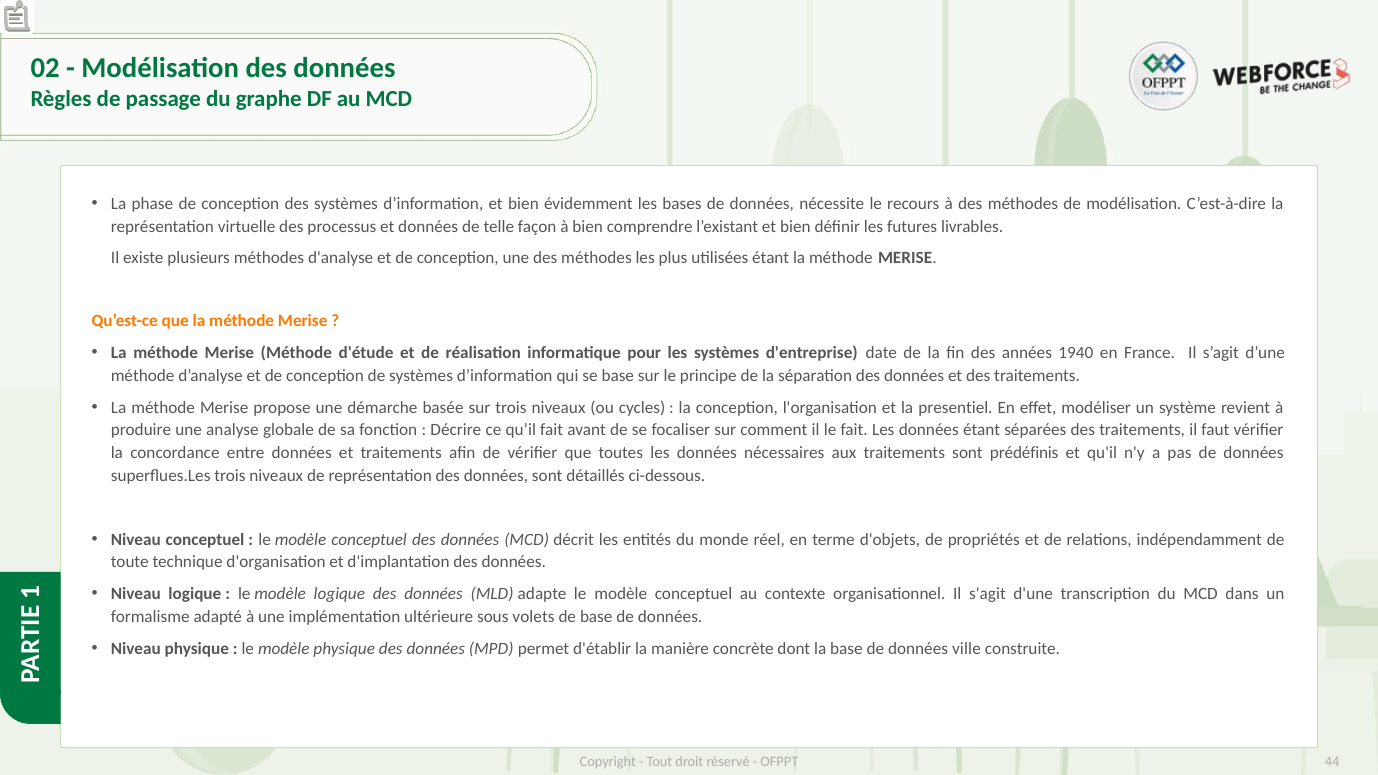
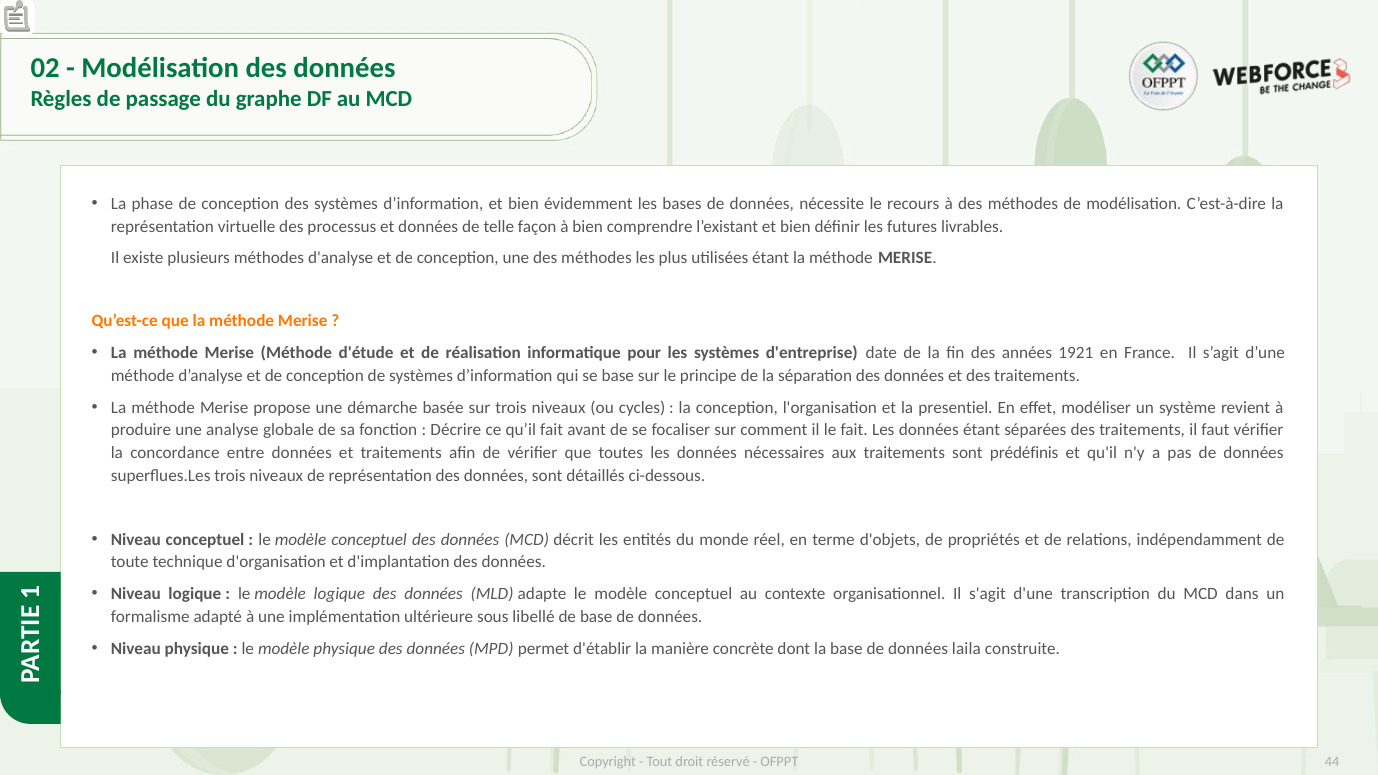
1940: 1940 -> 1921 (1076, 353)
volets: volets -> libellé (534, 617)
ville: ville -> laila (966, 648)
